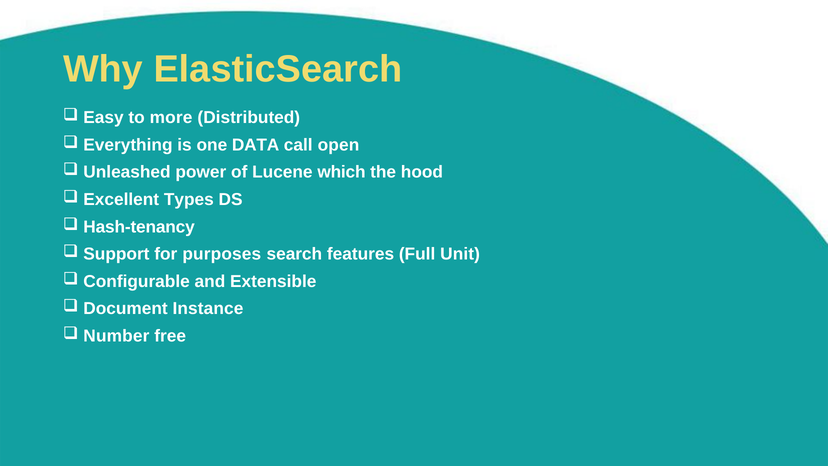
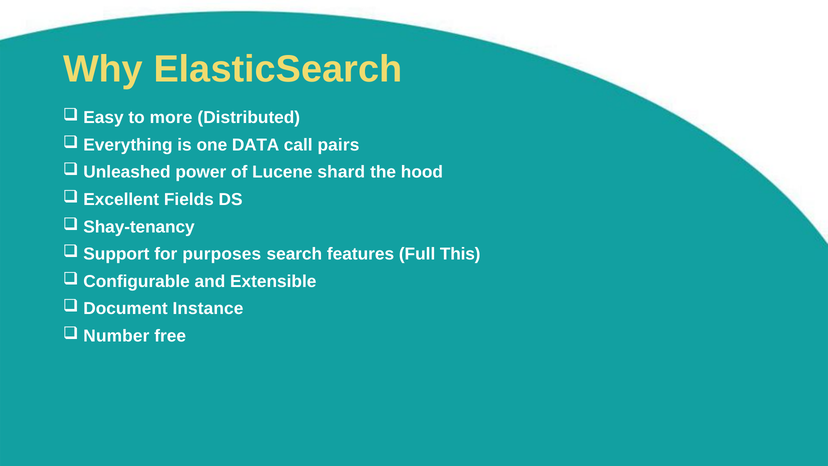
open: open -> pairs (338, 145)
which: which -> shard (341, 172)
Types: Types -> Fields (189, 199)
Hash-tenancy: Hash-tenancy -> Shay-tenancy (139, 227)
Unit: Unit -> This (460, 254)
